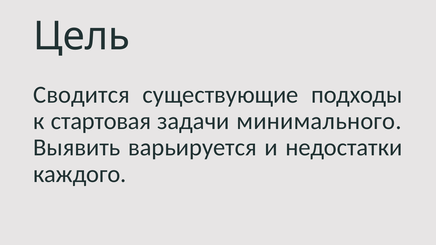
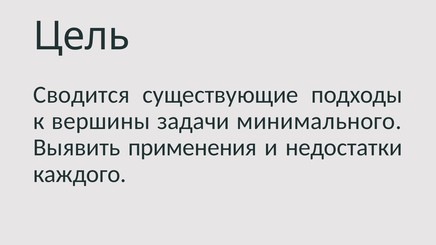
стартовая: стартовая -> вершины (101, 121)
варьируется: варьируется -> применения (193, 148)
